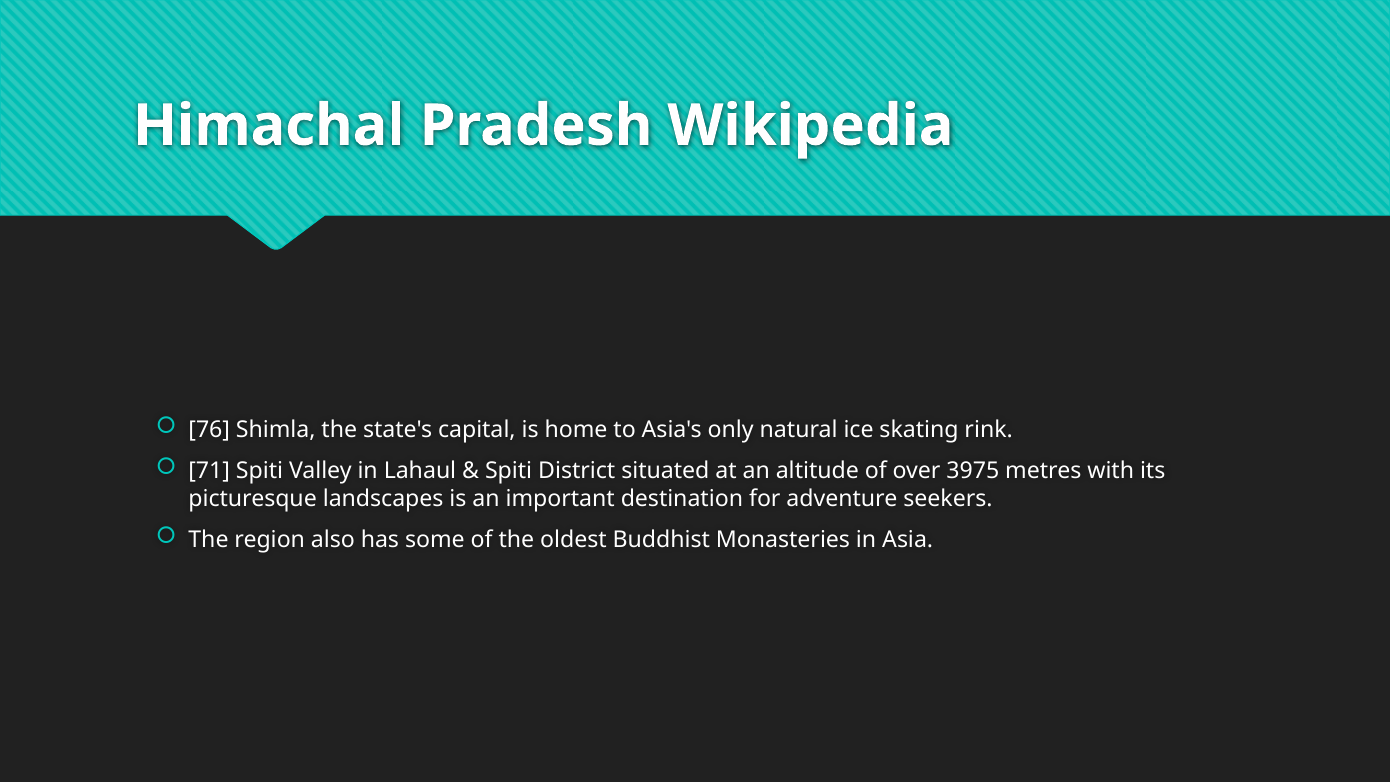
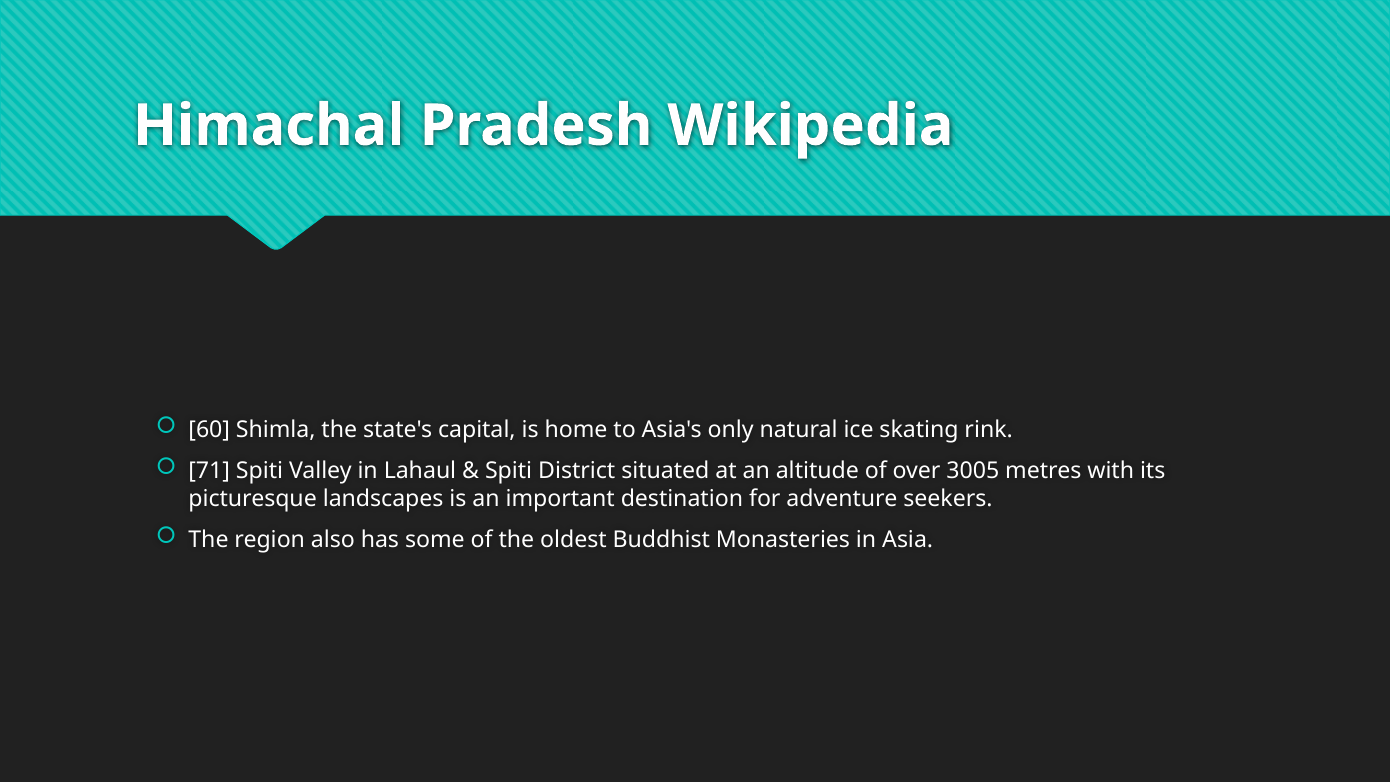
76: 76 -> 60 (209, 430)
3975: 3975 -> 3005 (973, 471)
